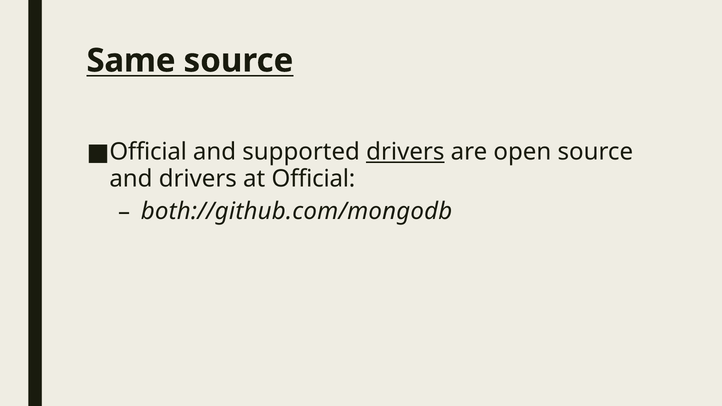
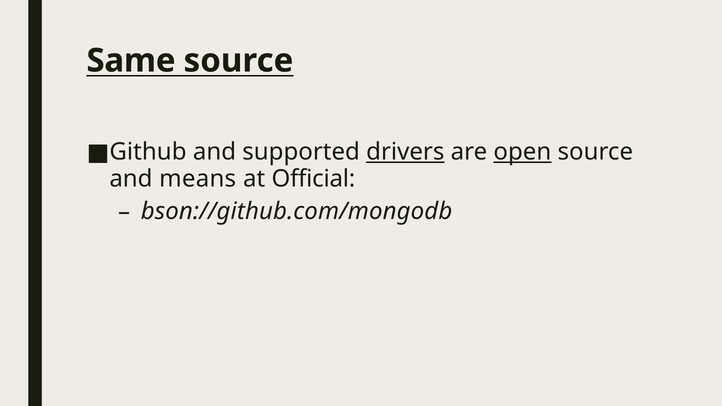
Official: Official -> Github (148, 152)
open underline: none -> present (522, 152)
and drivers: drivers -> means (198, 179)
both://github.com/mongodb: both://github.com/mongodb -> bson://github.com/mongodb (297, 211)
